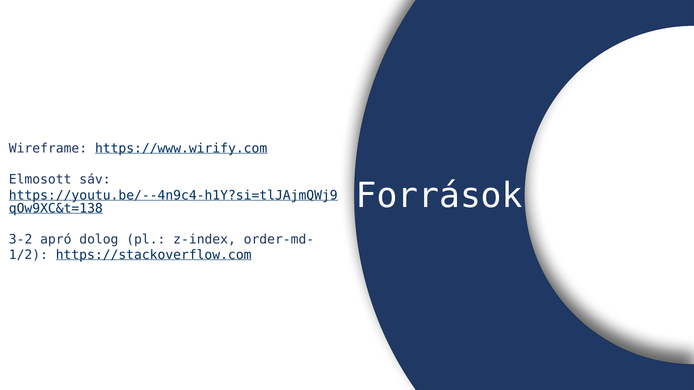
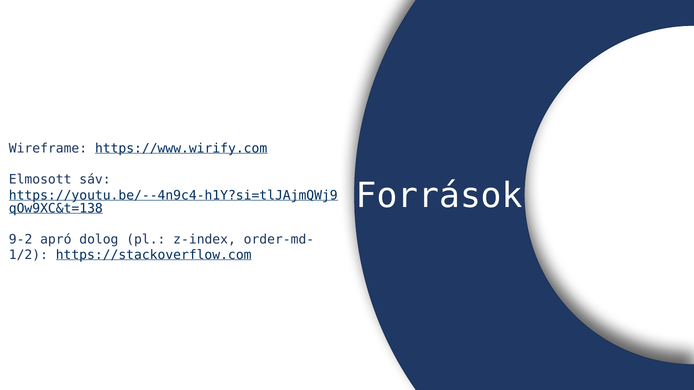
3-2: 3-2 -> 9-2 (21, 240)
